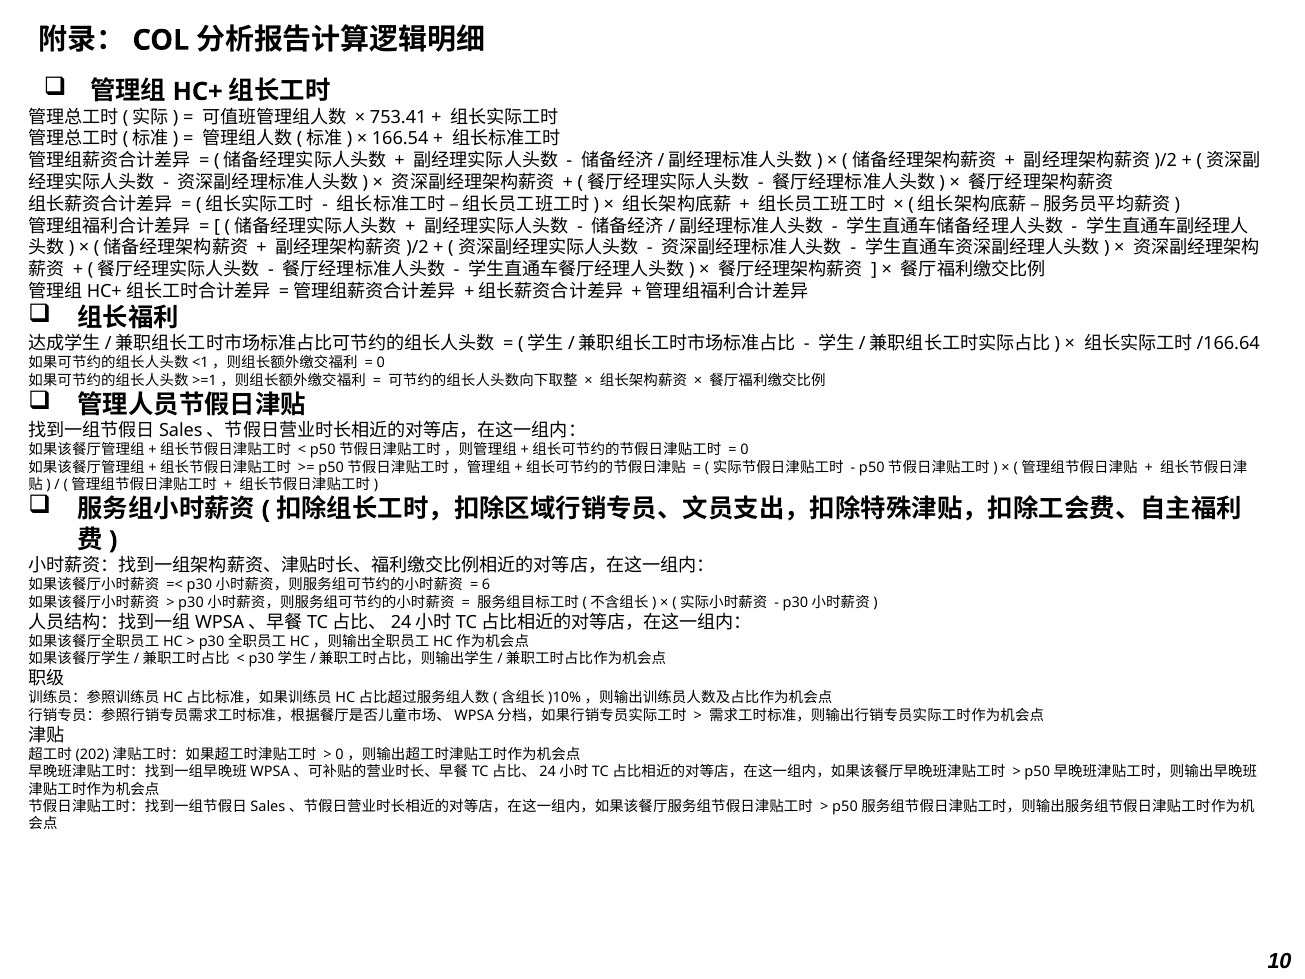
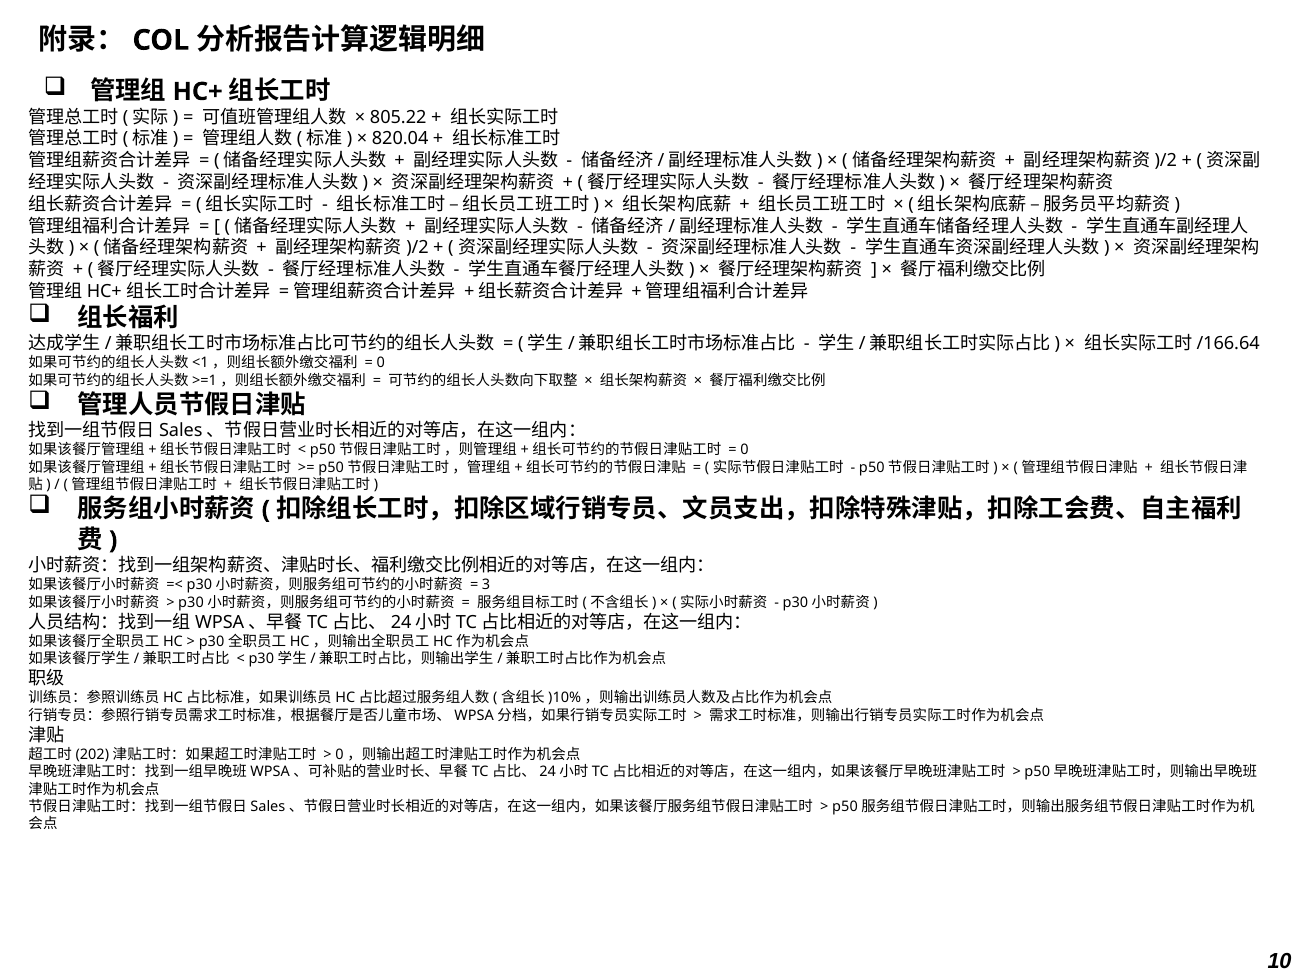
753.41: 753.41 -> 805.22 (398, 117)
166.54: 166.54 -> 820.04 (400, 139)
6: 6 -> 3 (486, 585)
